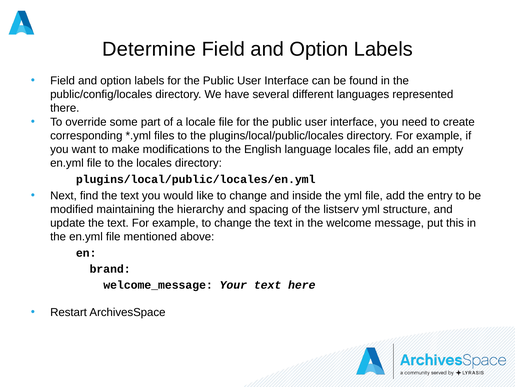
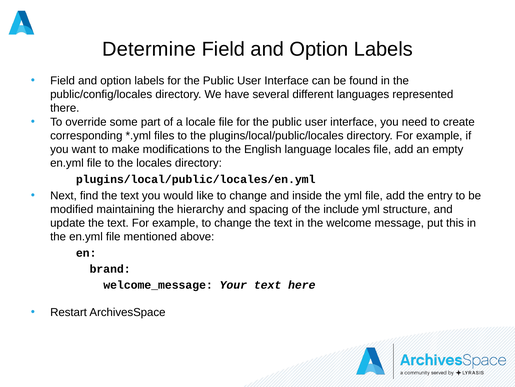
listserv: listserv -> include (341, 209)
